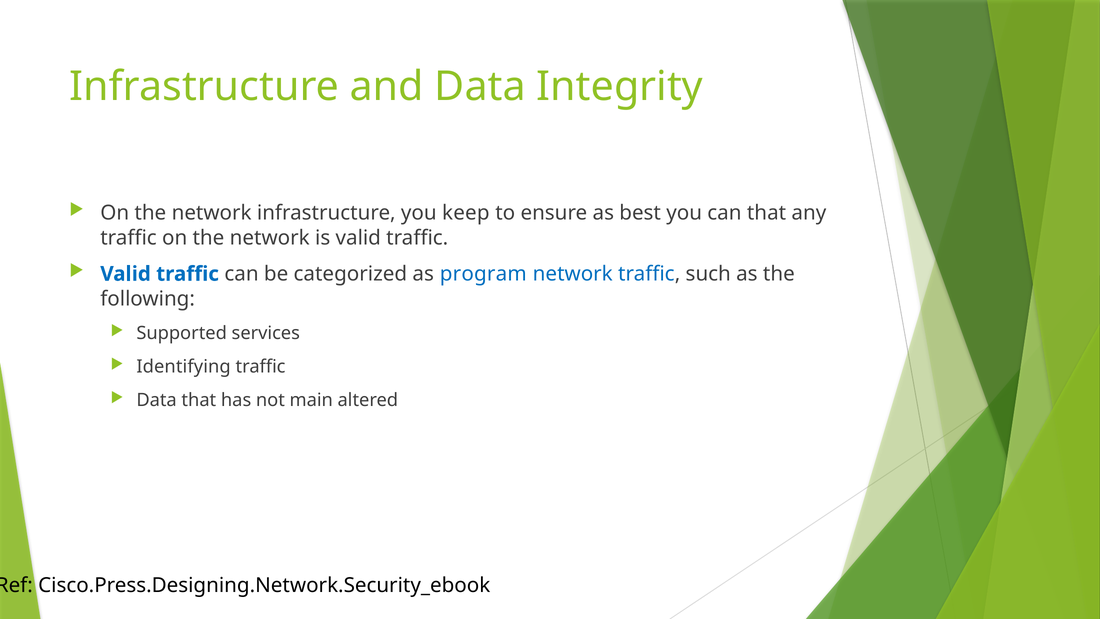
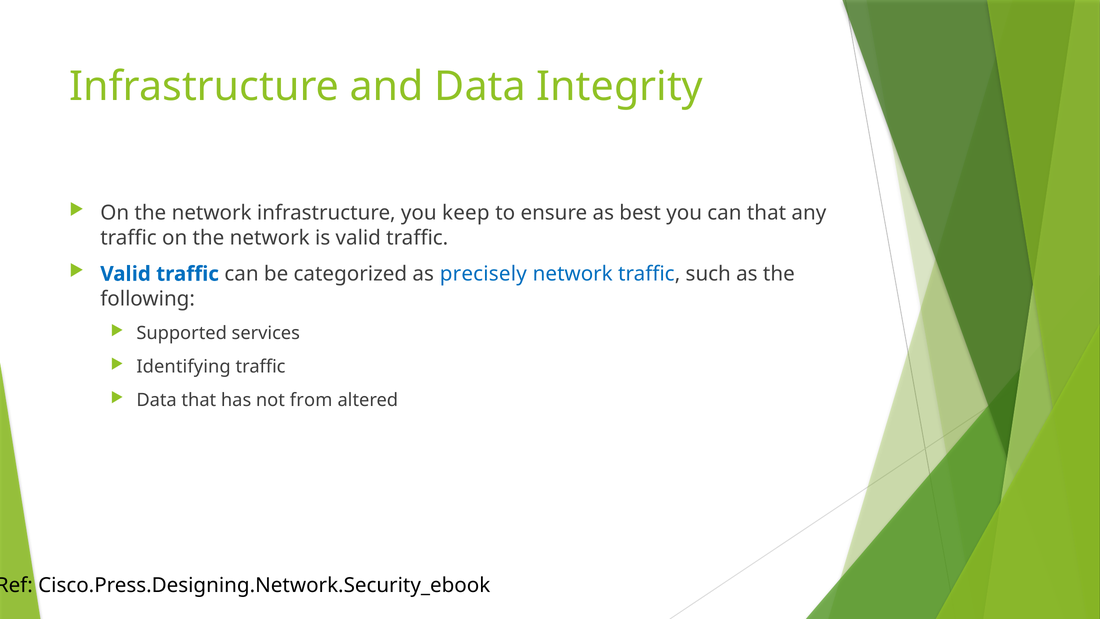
program: program -> precisely (483, 274)
main: main -> from (311, 400)
